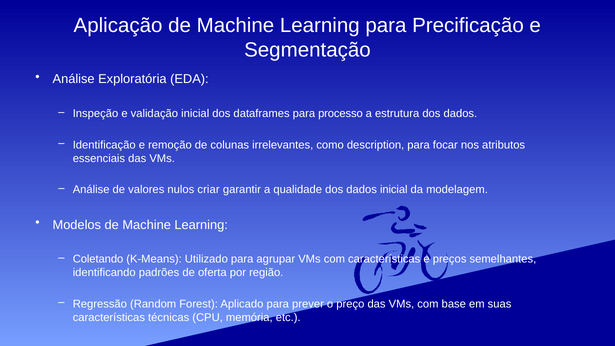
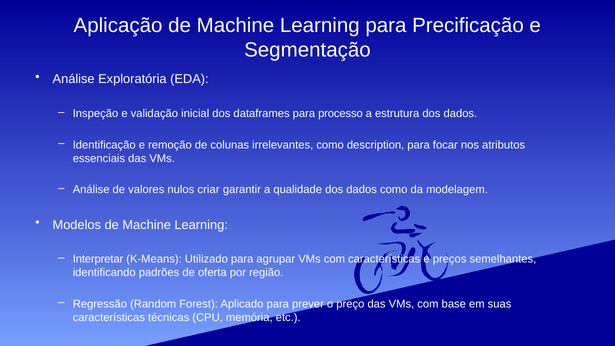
dados inicial: inicial -> como (394, 190)
Coletando: Coletando -> Interpretar (98, 259)
